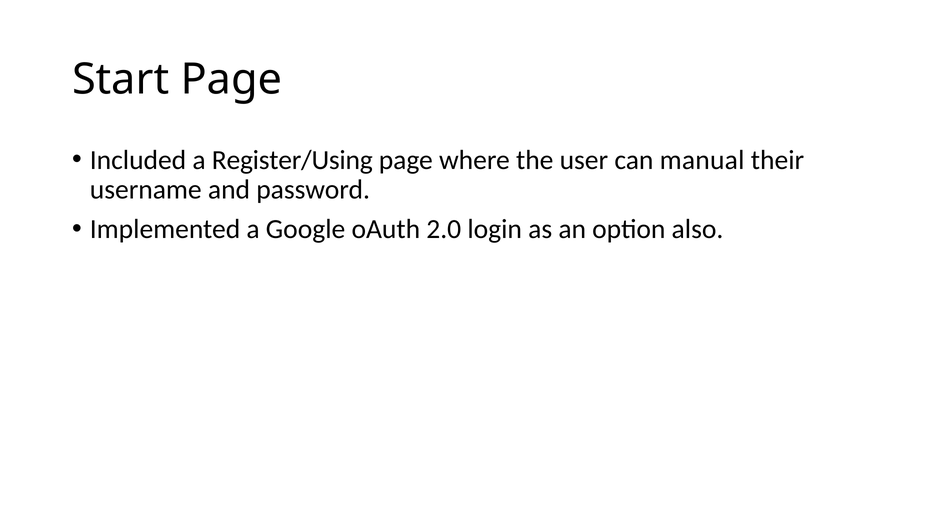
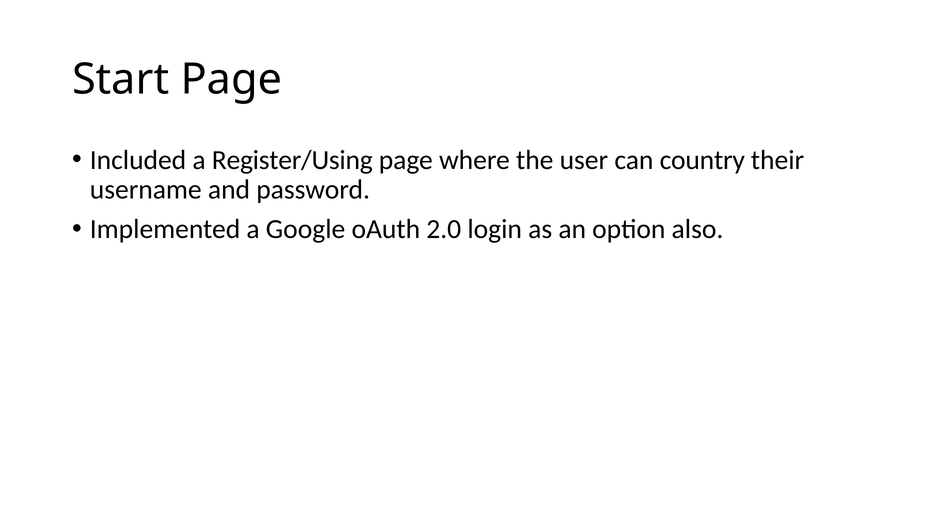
manual: manual -> country (702, 160)
